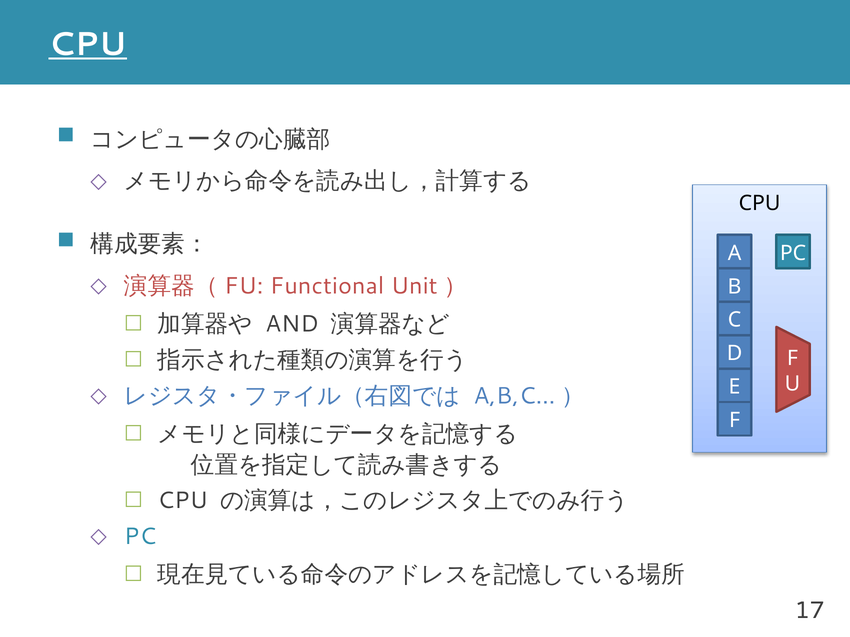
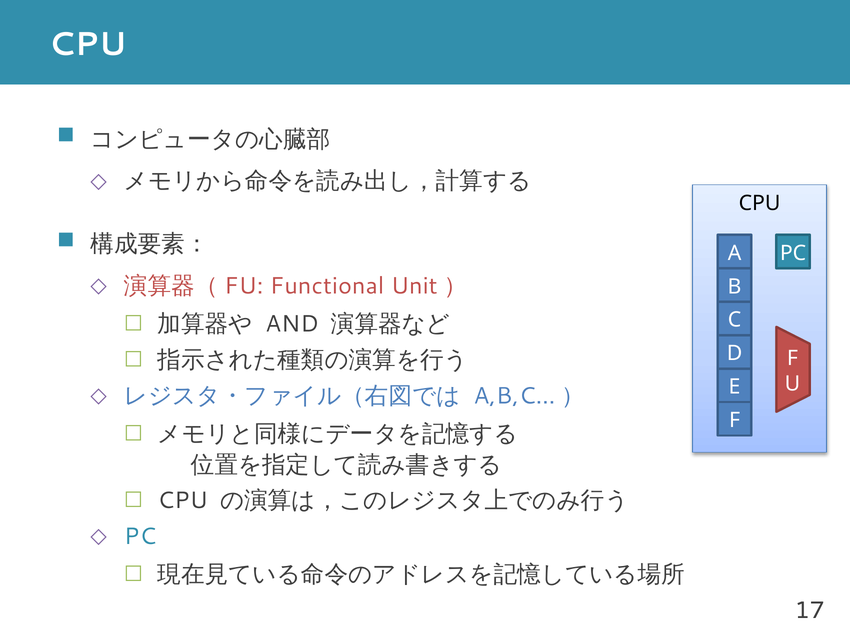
CPU underline: present -> none (88, 45)
